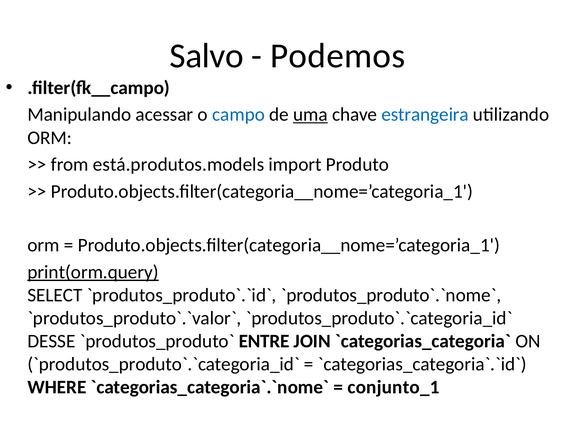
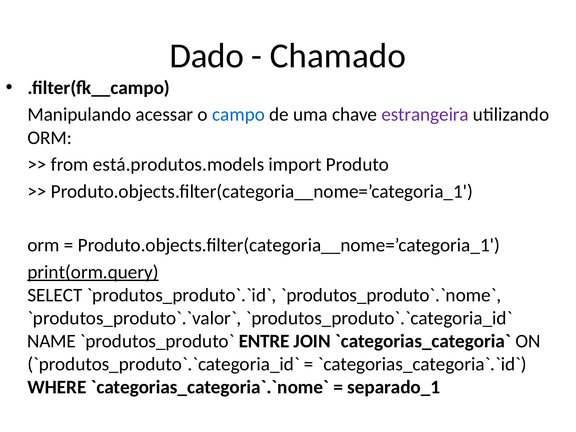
Salvo: Salvo -> Dado (207, 56)
Podemos: Podemos -> Chamado (338, 56)
uma underline: present -> none (310, 115)
estrangeira colour: blue -> purple (425, 115)
DESSE: DESSE -> NAME (52, 341)
conjunto_1: conjunto_1 -> separado_1 (394, 387)
